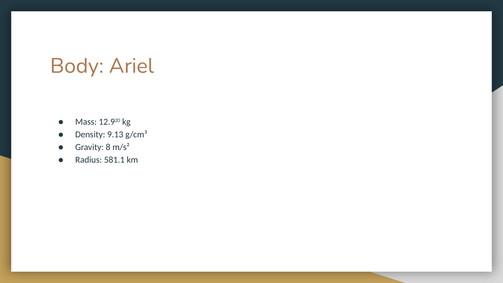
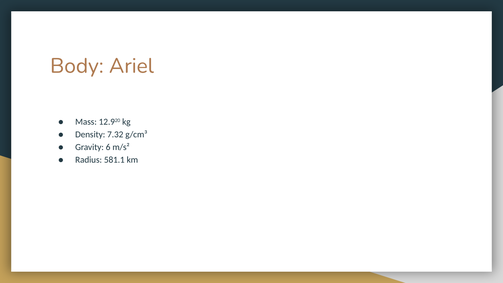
9.13: 9.13 -> 7.32 (115, 135)
8: 8 -> 6 (108, 147)
